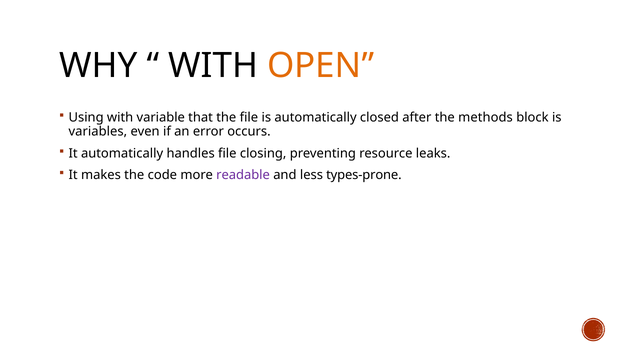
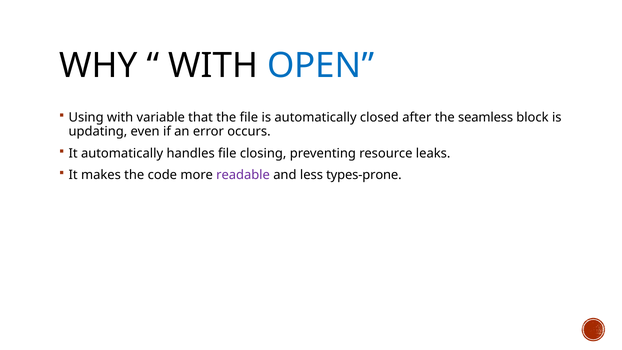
OPEN colour: orange -> blue (321, 66)
methods: methods -> seamless (486, 117)
variables: variables -> updating (98, 131)
